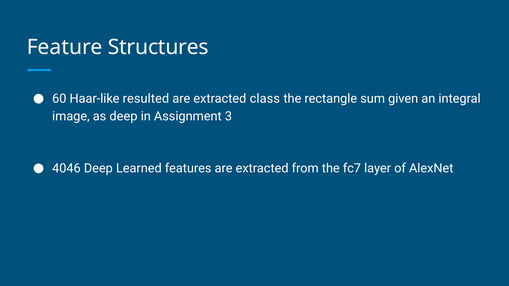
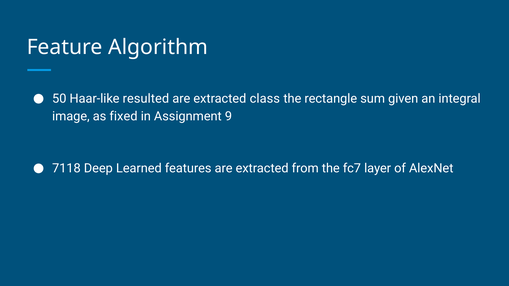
Structures: Structures -> Algorithm (158, 47)
60: 60 -> 50 (59, 99)
as deep: deep -> fixed (123, 116)
3: 3 -> 9 (228, 116)
4046: 4046 -> 7118 (66, 168)
